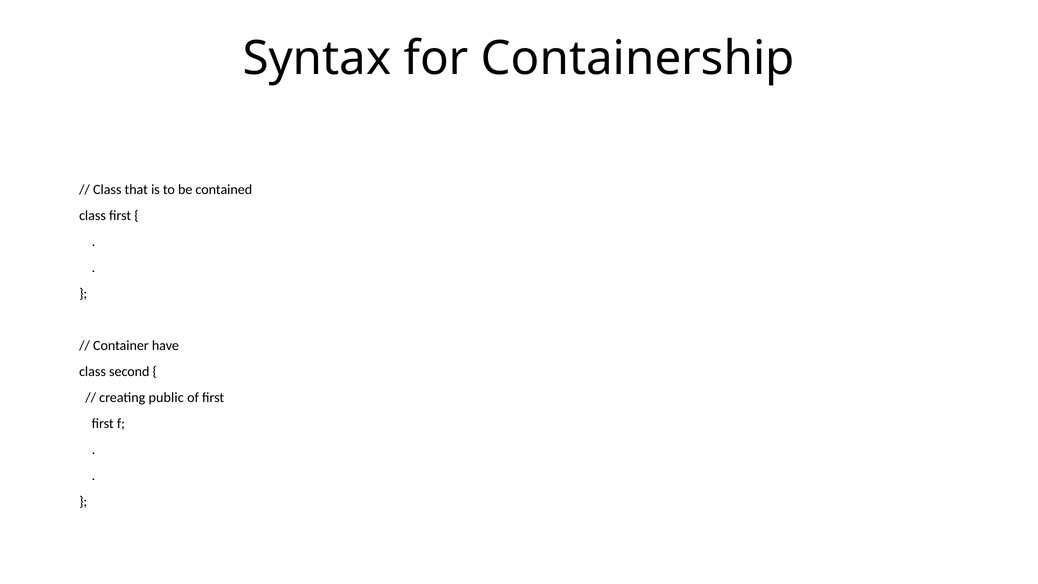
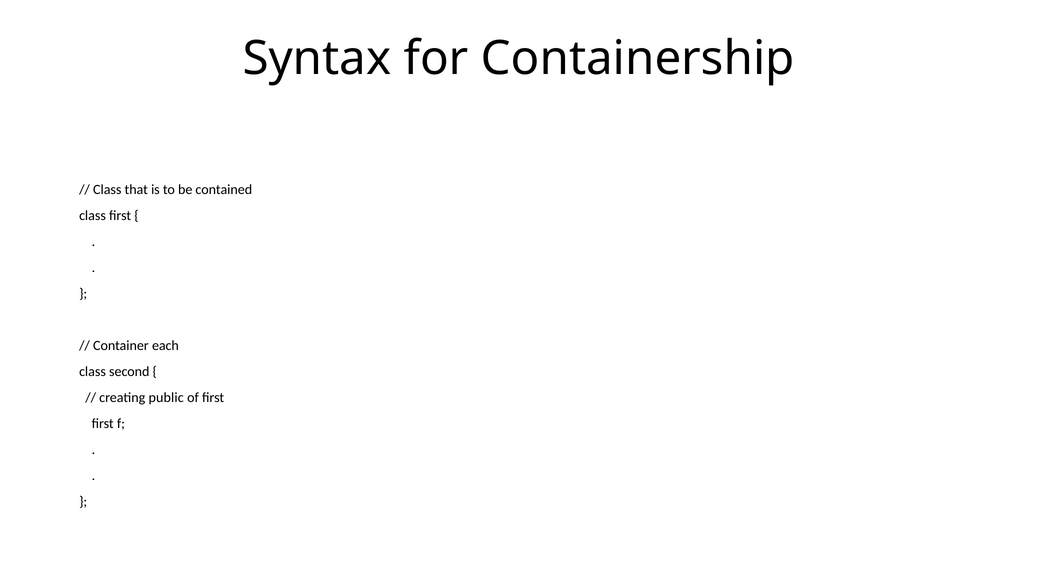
have: have -> each (165, 345)
